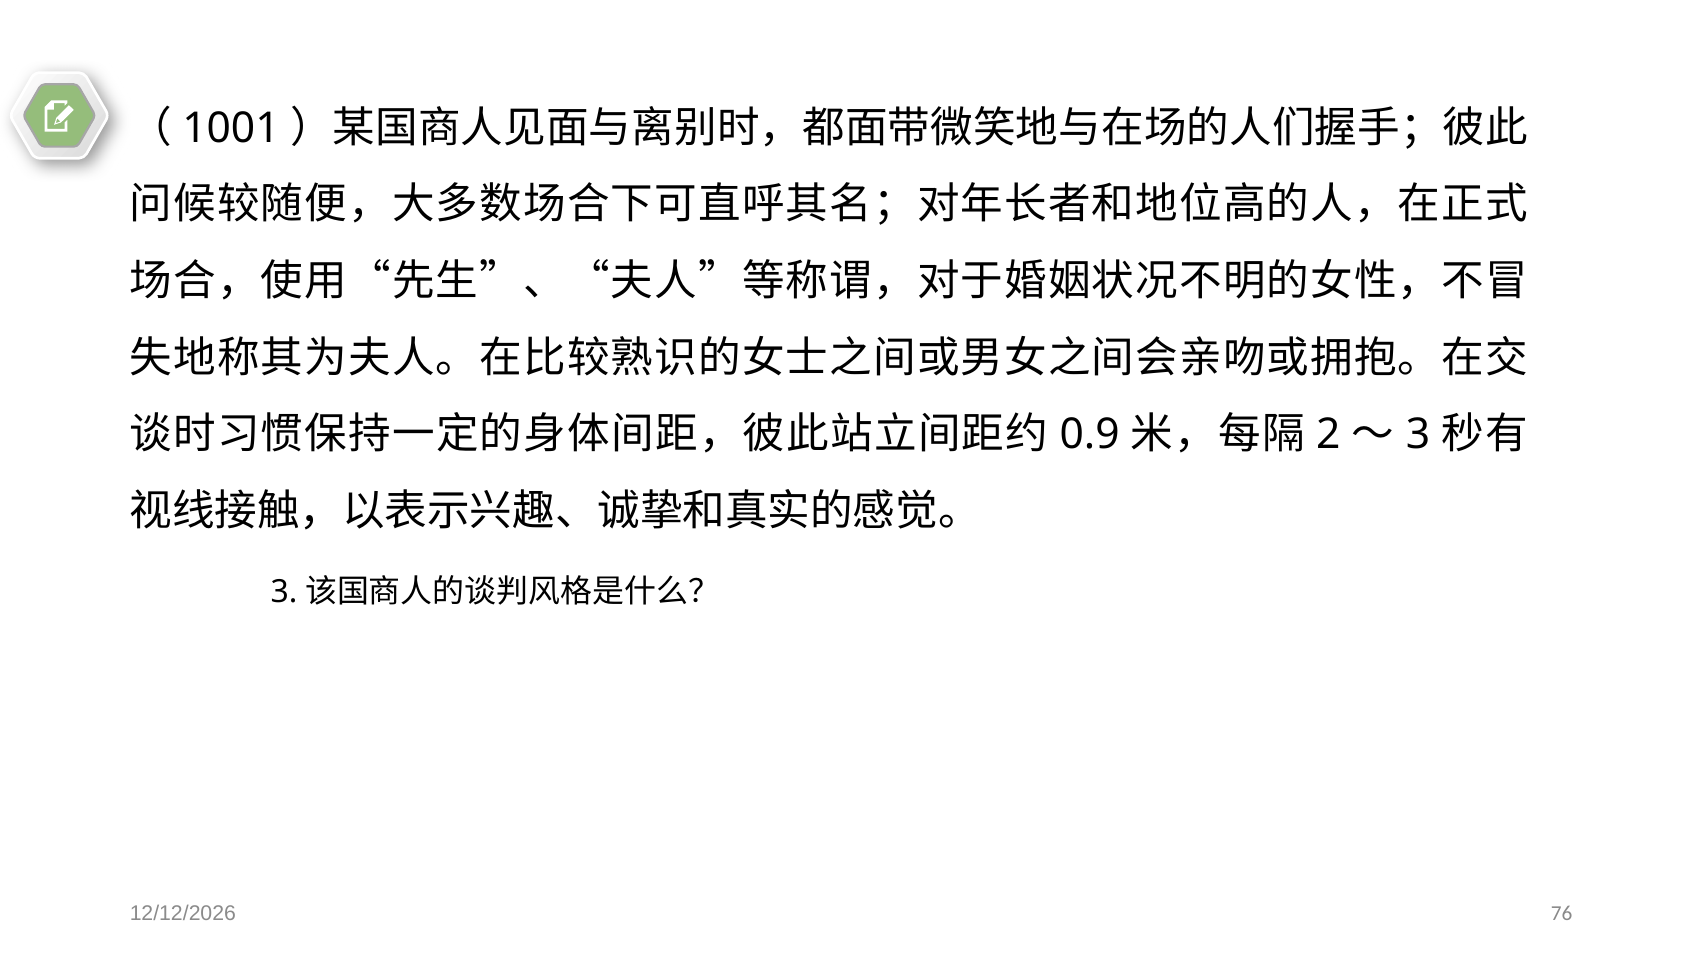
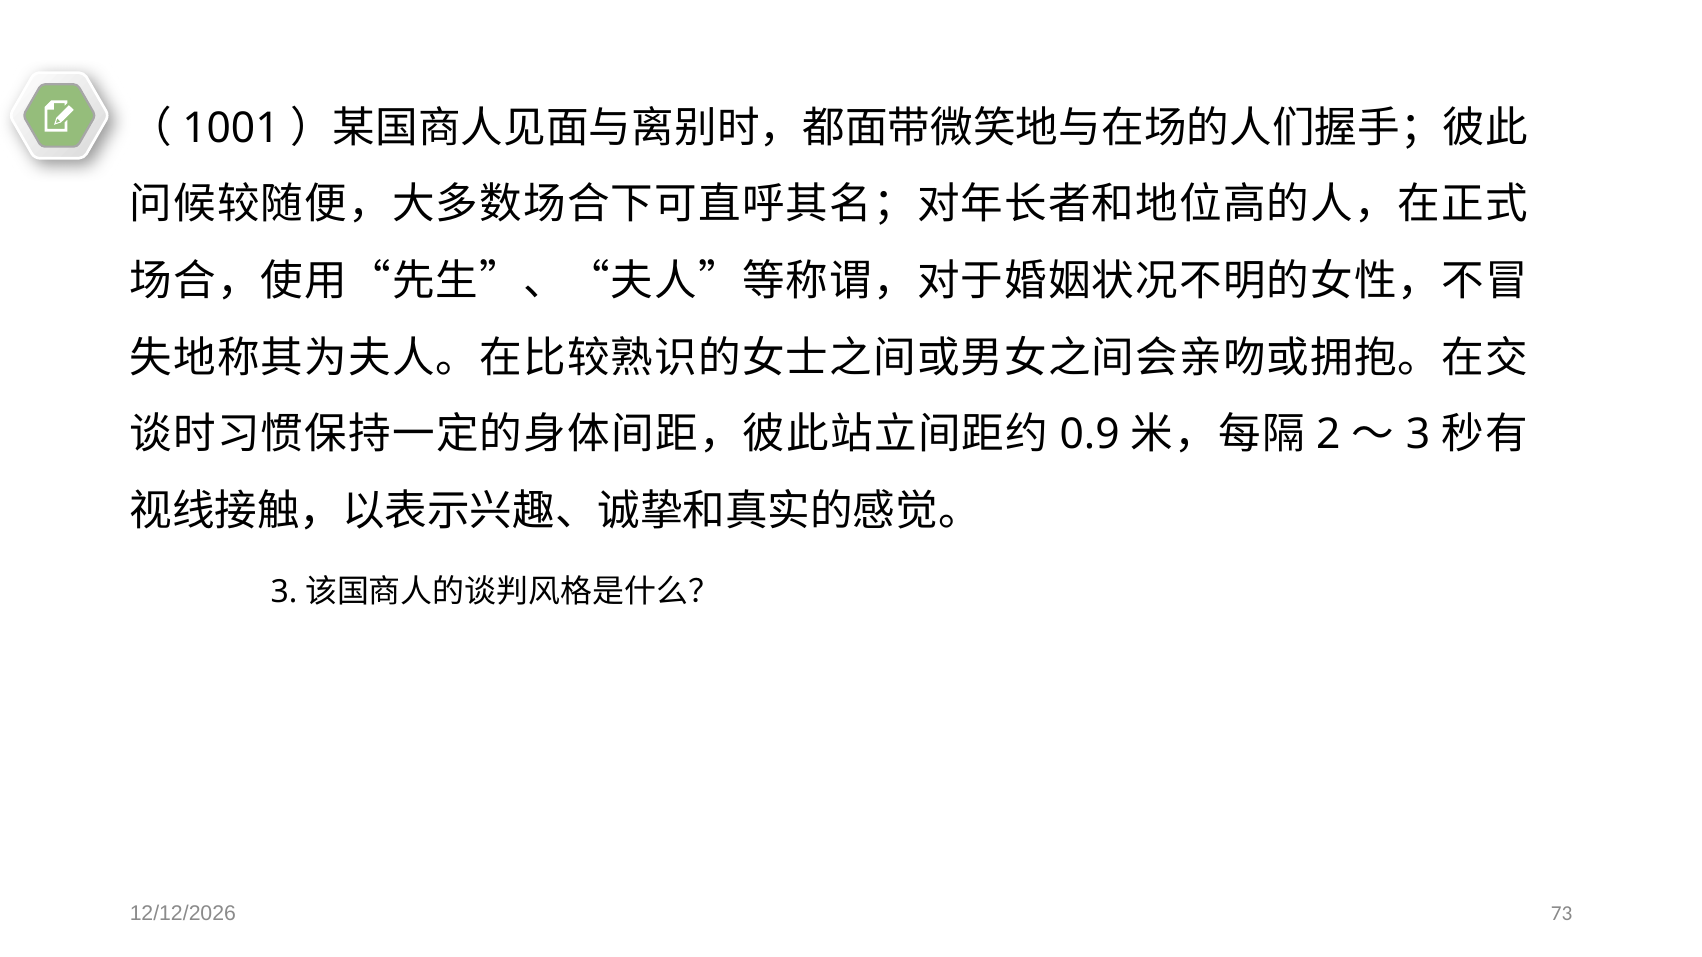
76: 76 -> 73 (1562, 914)
